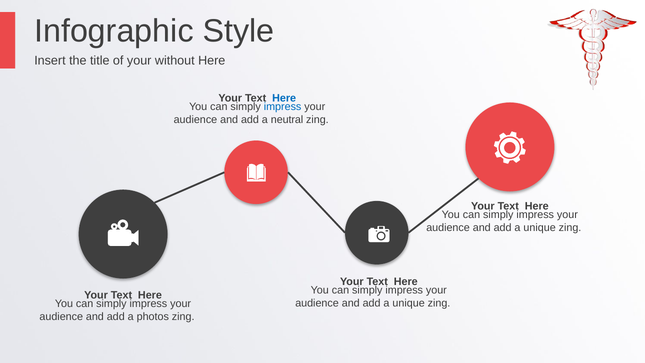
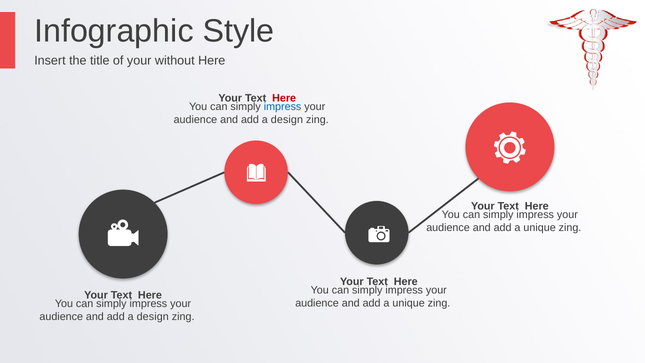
Here colour: blue -> red (284, 98)
neutral: neutral -> design (287, 120)
photos: photos -> design (153, 316)
